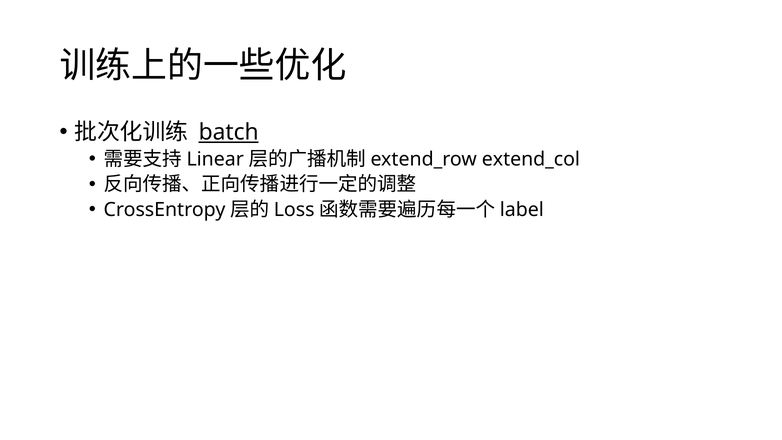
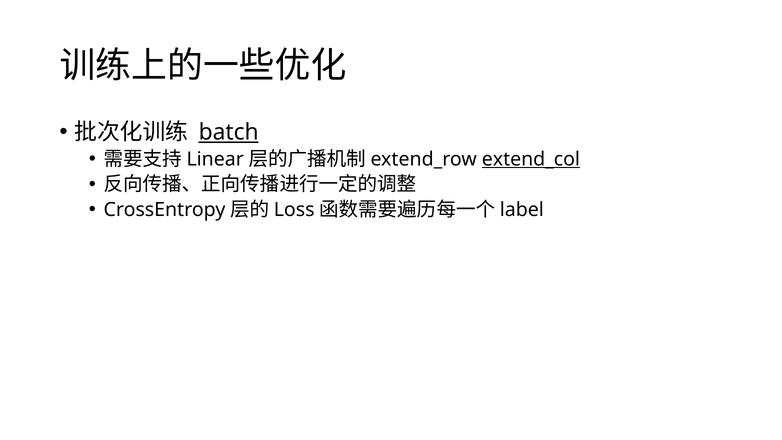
extend_col underline: none -> present (531, 159)
